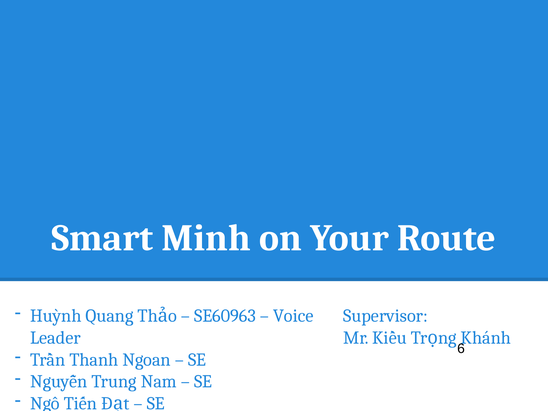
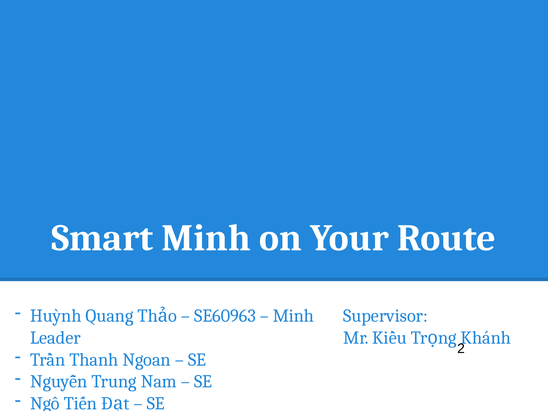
Voice: Voice -> Minh (293, 316)
6: 6 -> 2 (461, 349)
